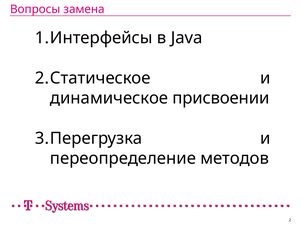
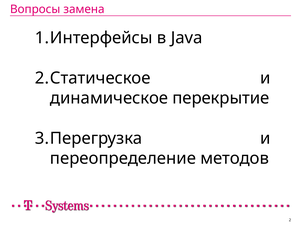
присвоении: присвоении -> перекрытие (221, 98)
